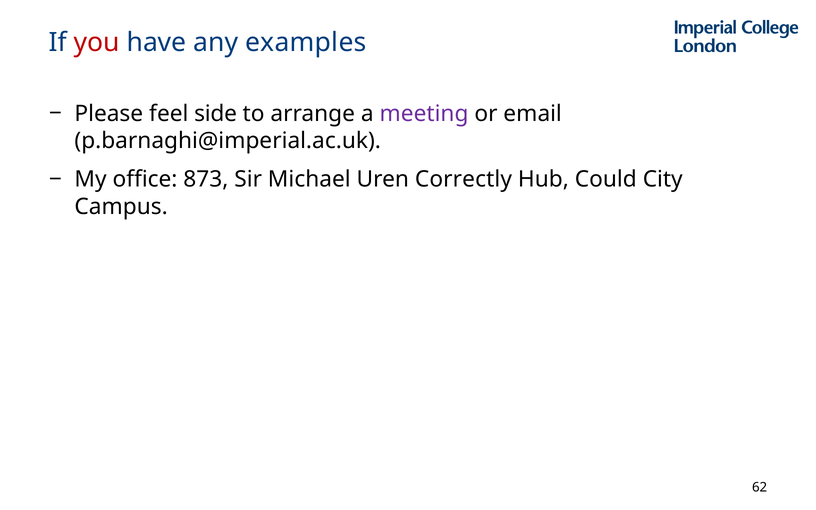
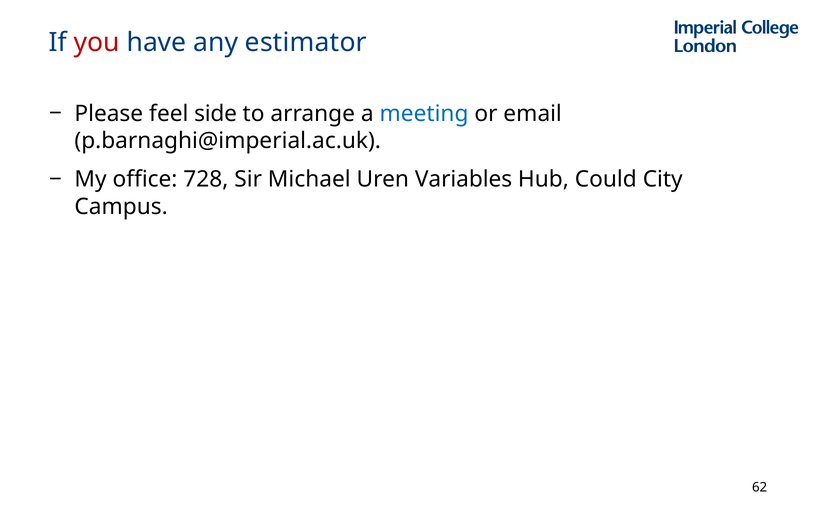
examples: examples -> estimator (306, 42)
meeting colour: purple -> blue (424, 114)
873: 873 -> 728 (206, 179)
Correctly: Correctly -> Variables (464, 179)
